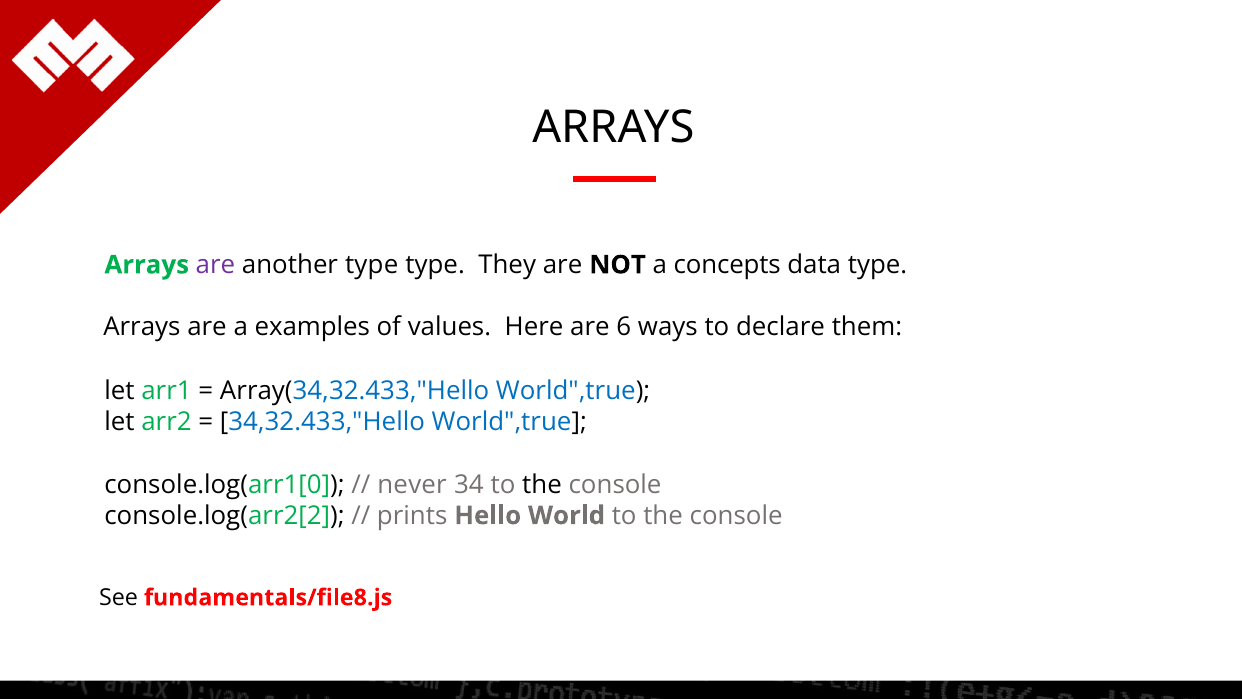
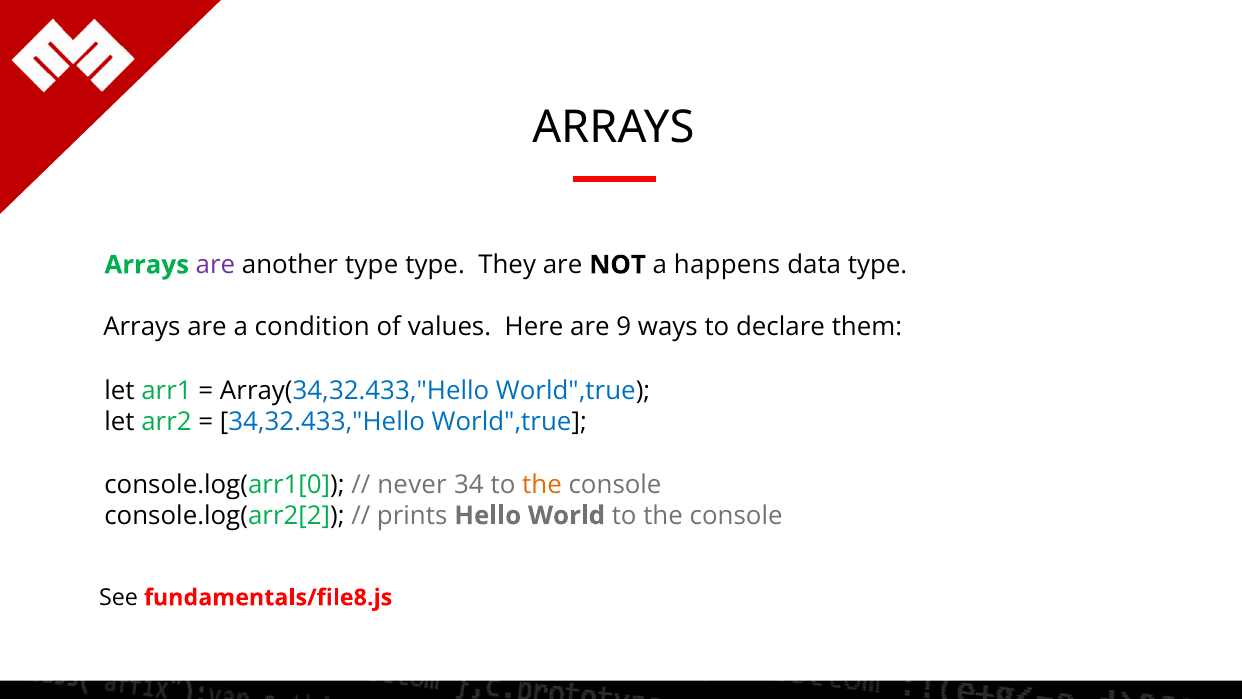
concepts: concepts -> happens (727, 265)
examples: examples -> condition (312, 327)
6: 6 -> 9 (624, 327)
the colour: black -> orange (542, 484)
